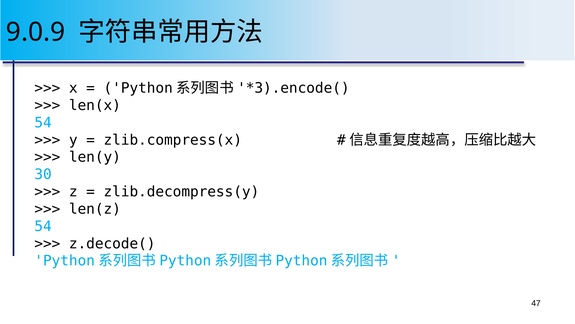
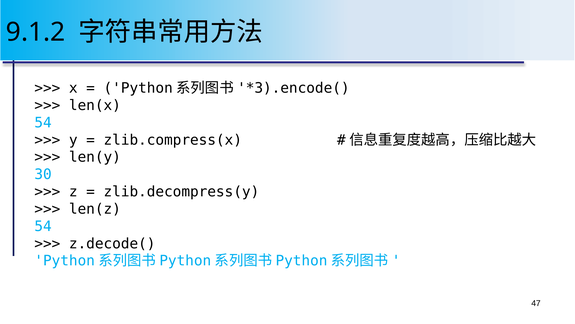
9.0.9: 9.0.9 -> 9.1.2 (36, 32)
